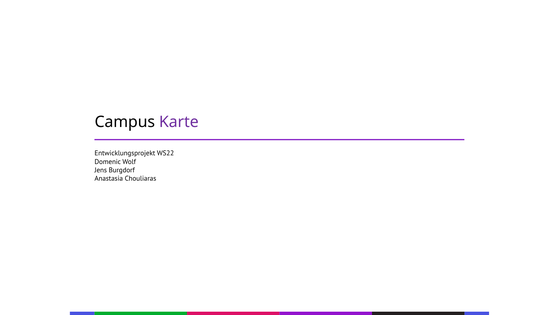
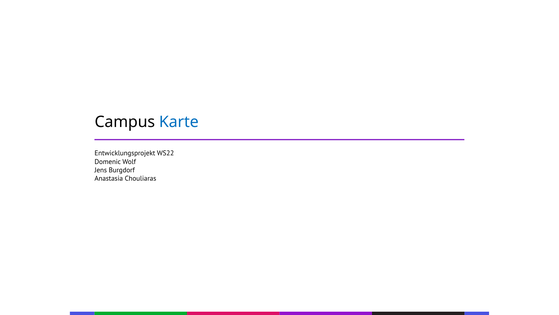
Karte colour: purple -> blue (179, 122)
